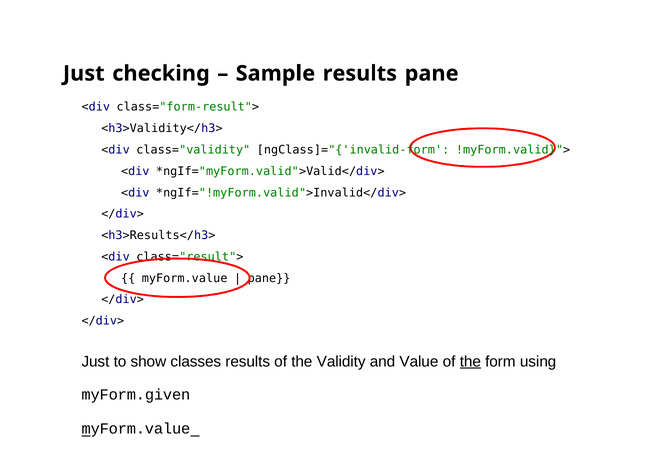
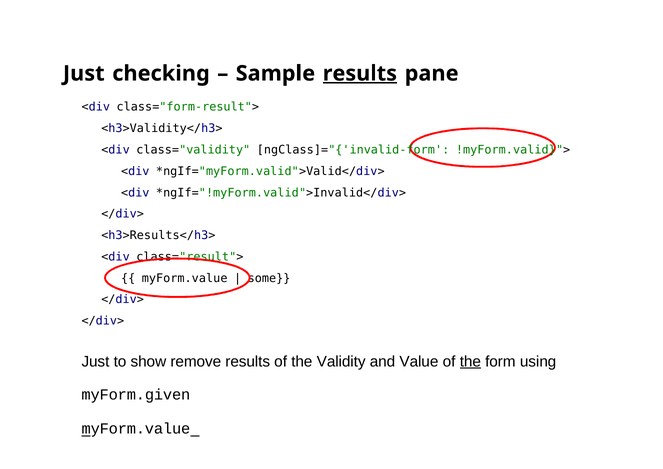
results underline: none -> present (360, 73)
pane: pane -> some (269, 278)
classes: classes -> remove (196, 361)
